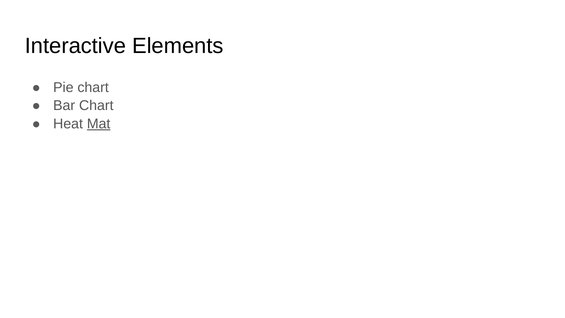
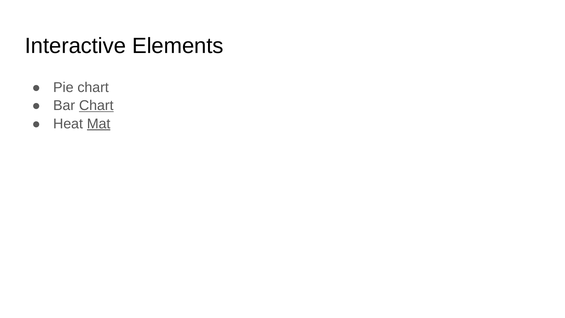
Chart underline: none -> present (96, 106)
